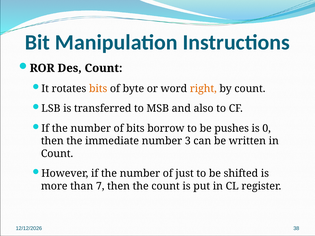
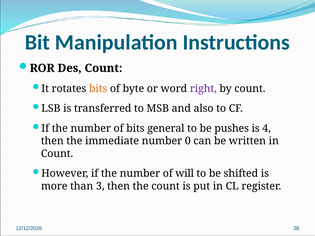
right colour: orange -> purple (203, 89)
borrow: borrow -> general (166, 129)
0: 0 -> 4 (267, 129)
3: 3 -> 0 (188, 141)
just: just -> will (185, 174)
7: 7 -> 3 (100, 186)
